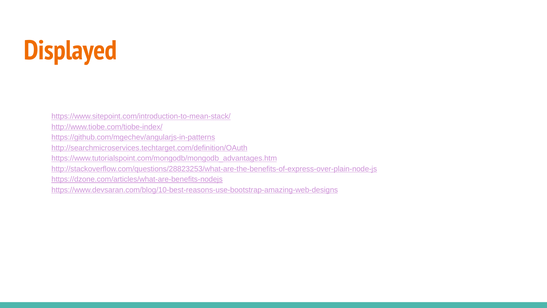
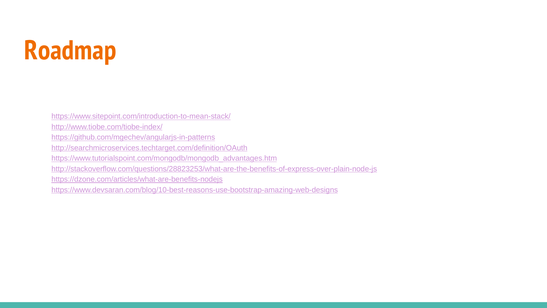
Displayed: Displayed -> Roadmap (70, 50)
